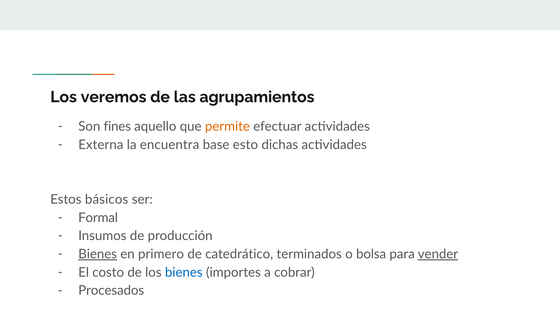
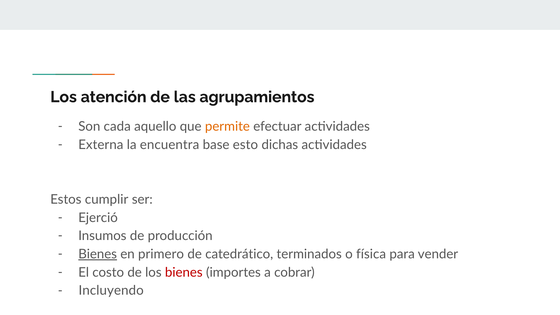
veremos: veremos -> atención (114, 97)
fines: fines -> cada (117, 126)
básicos: básicos -> cumplir (107, 199)
Formal: Formal -> Ejerció (98, 218)
bolsa: bolsa -> física (371, 254)
vender underline: present -> none (438, 254)
bienes colour: blue -> red (184, 272)
Procesados: Procesados -> Incluyendo (111, 291)
